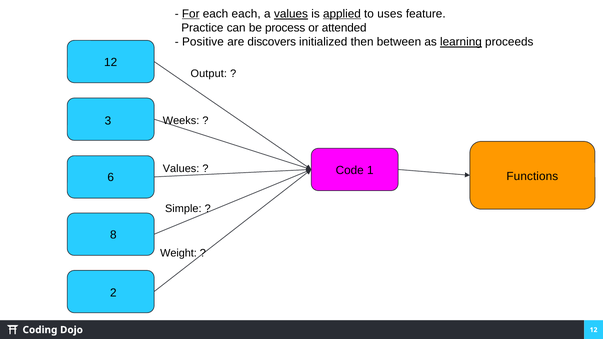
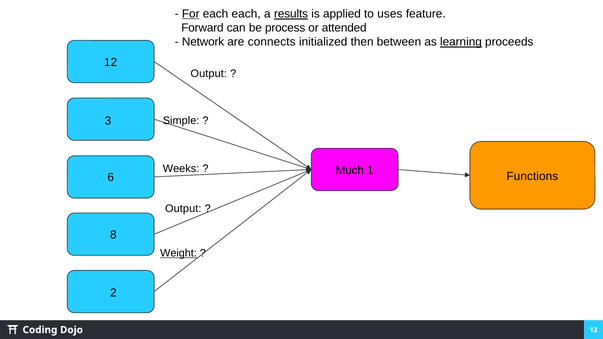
a values: values -> results (291, 14)
applied underline: present -> none (342, 14)
Practice: Practice -> Forward (202, 28)
Positive: Positive -> Network (203, 42)
discovers: discovers -> connects (272, 42)
Weeks: Weeks -> Simple (181, 121)
Values: Values -> Weeks (181, 169)
Code: Code -> Much (350, 170)
Simple: Simple -> Output (183, 209)
Weight underline: none -> present (178, 253)
